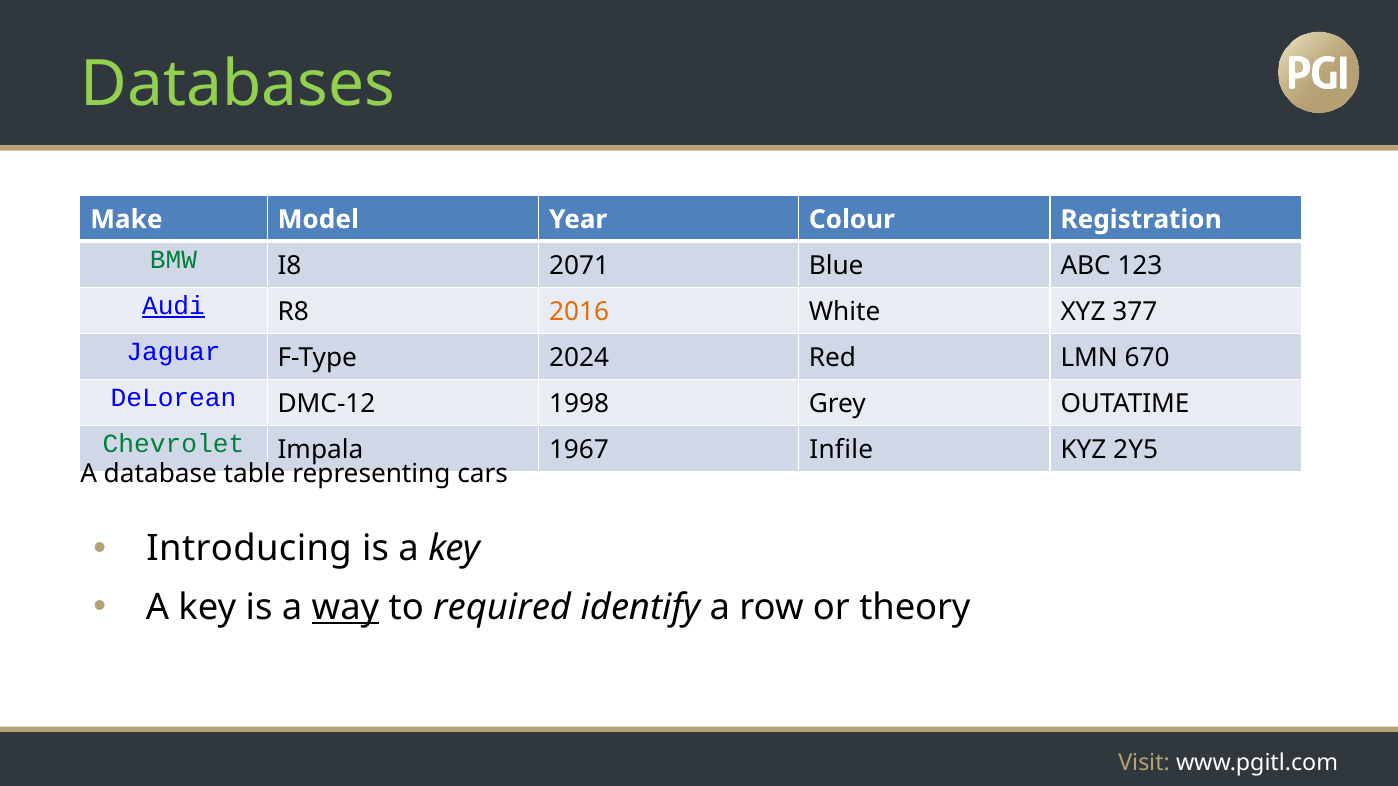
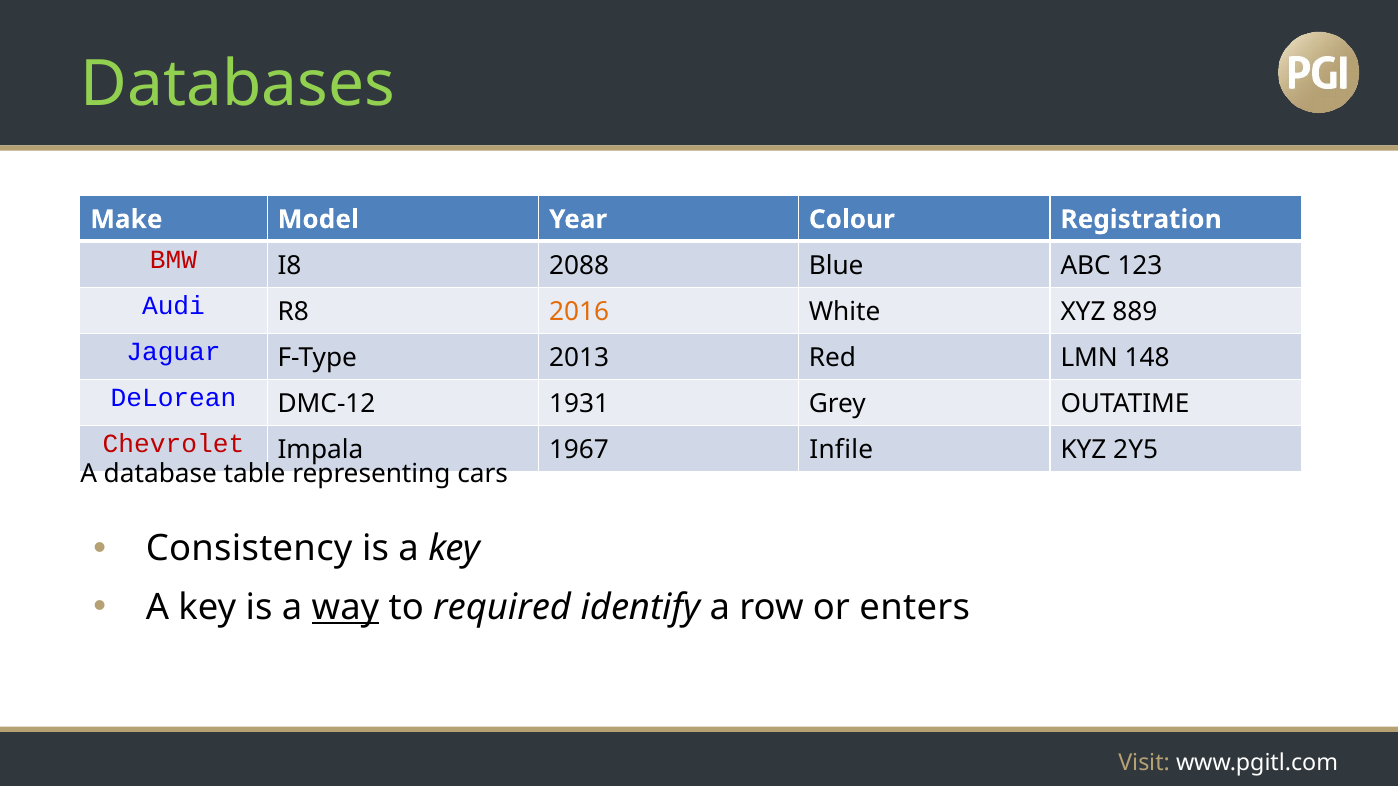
BMW colour: green -> red (173, 260)
2071: 2071 -> 2088 (579, 266)
Audi underline: present -> none (173, 306)
377: 377 -> 889 (1135, 312)
2024: 2024 -> 2013 (579, 358)
670: 670 -> 148 (1147, 358)
1998: 1998 -> 1931 (579, 404)
Chevrolet colour: green -> red (173, 444)
Introducing: Introducing -> Consistency (249, 549)
theory: theory -> enters (915, 608)
